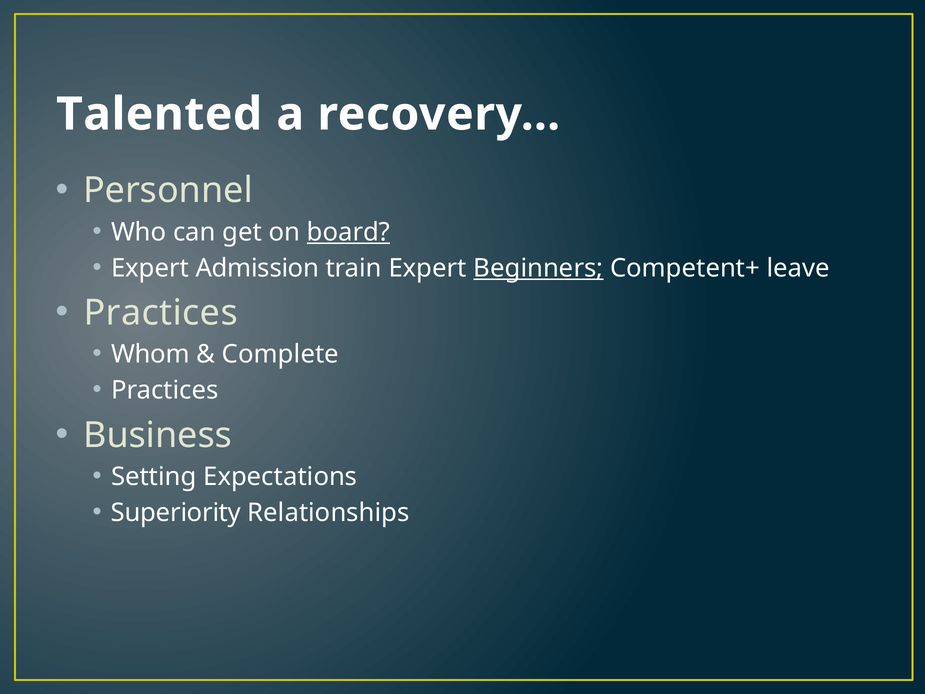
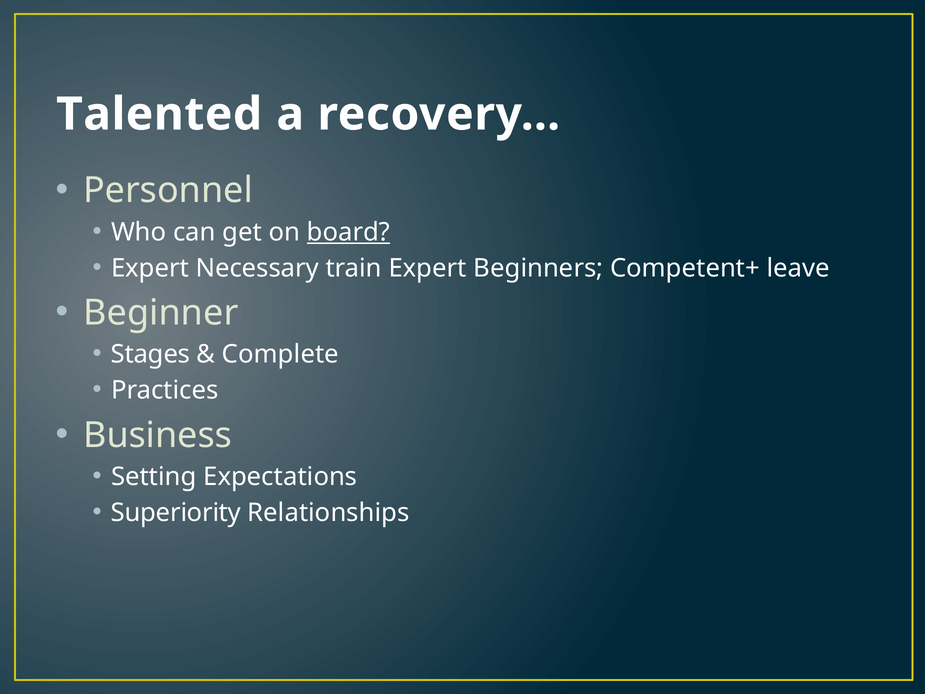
Admission: Admission -> Necessary (257, 268)
Beginners underline: present -> none (538, 268)
Practices: Practices -> Beginner (161, 313)
Whom: Whom -> Stages (151, 354)
